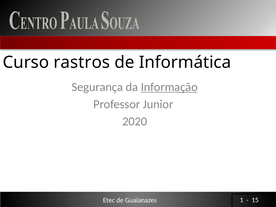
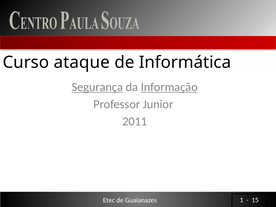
rastros: rastros -> ataque (82, 62)
Segurança underline: none -> present (97, 87)
2020: 2020 -> 2011 (135, 121)
